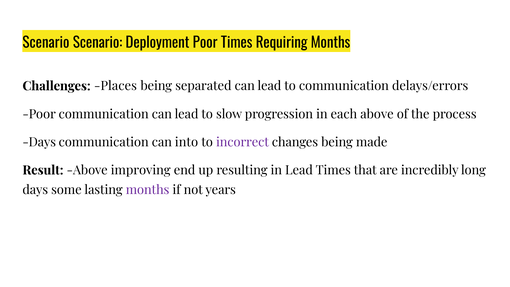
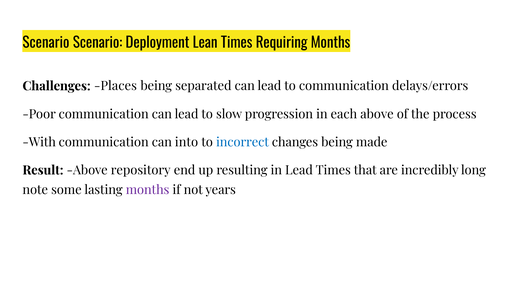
Deployment Poor: Poor -> Lean (205, 43)
Days: Days -> With (39, 142)
incorrect colour: purple -> blue (242, 142)
improving: improving -> repository (141, 170)
days: days -> note (35, 190)
